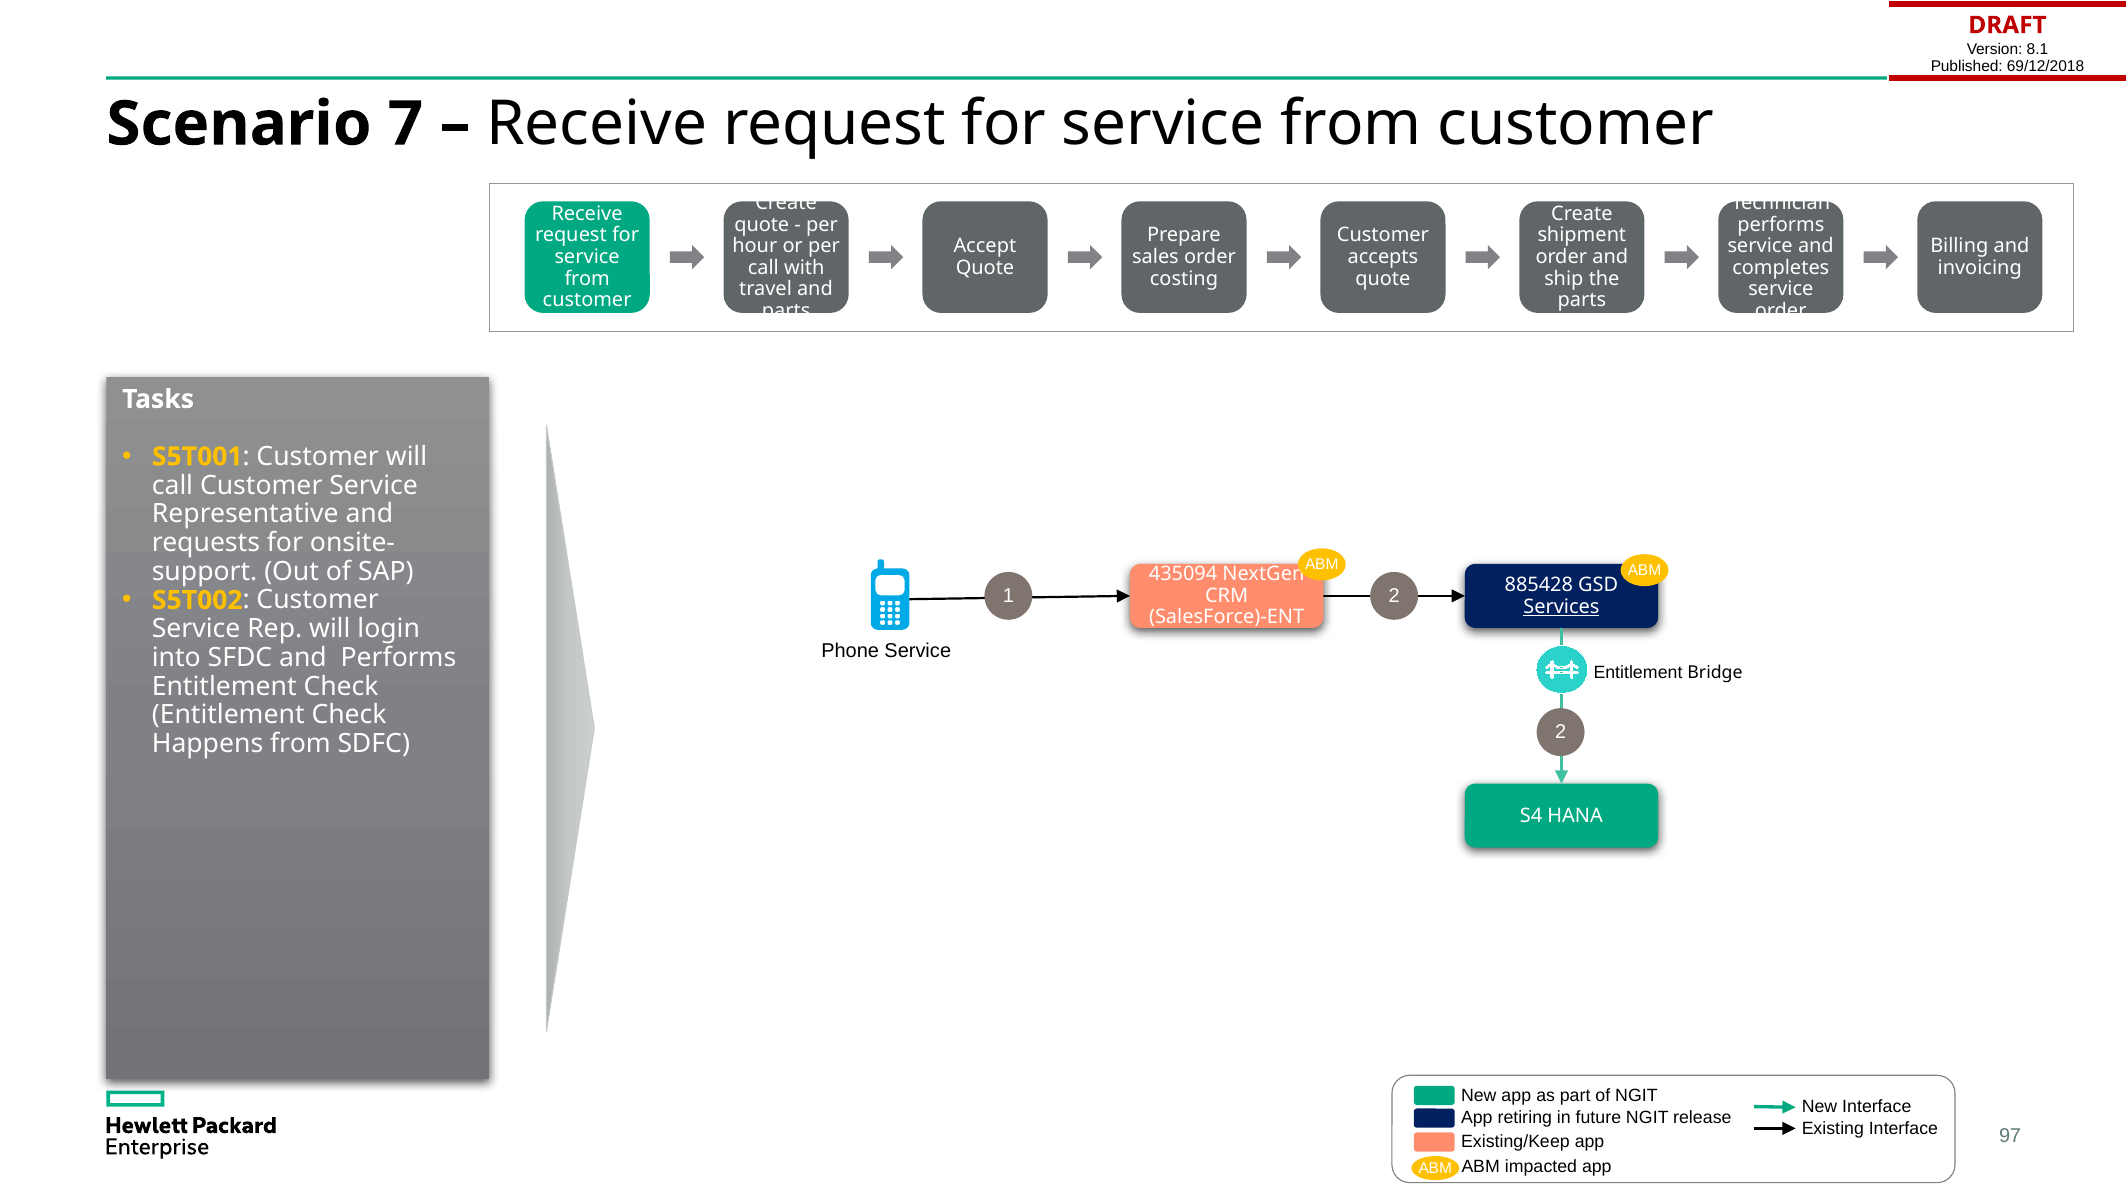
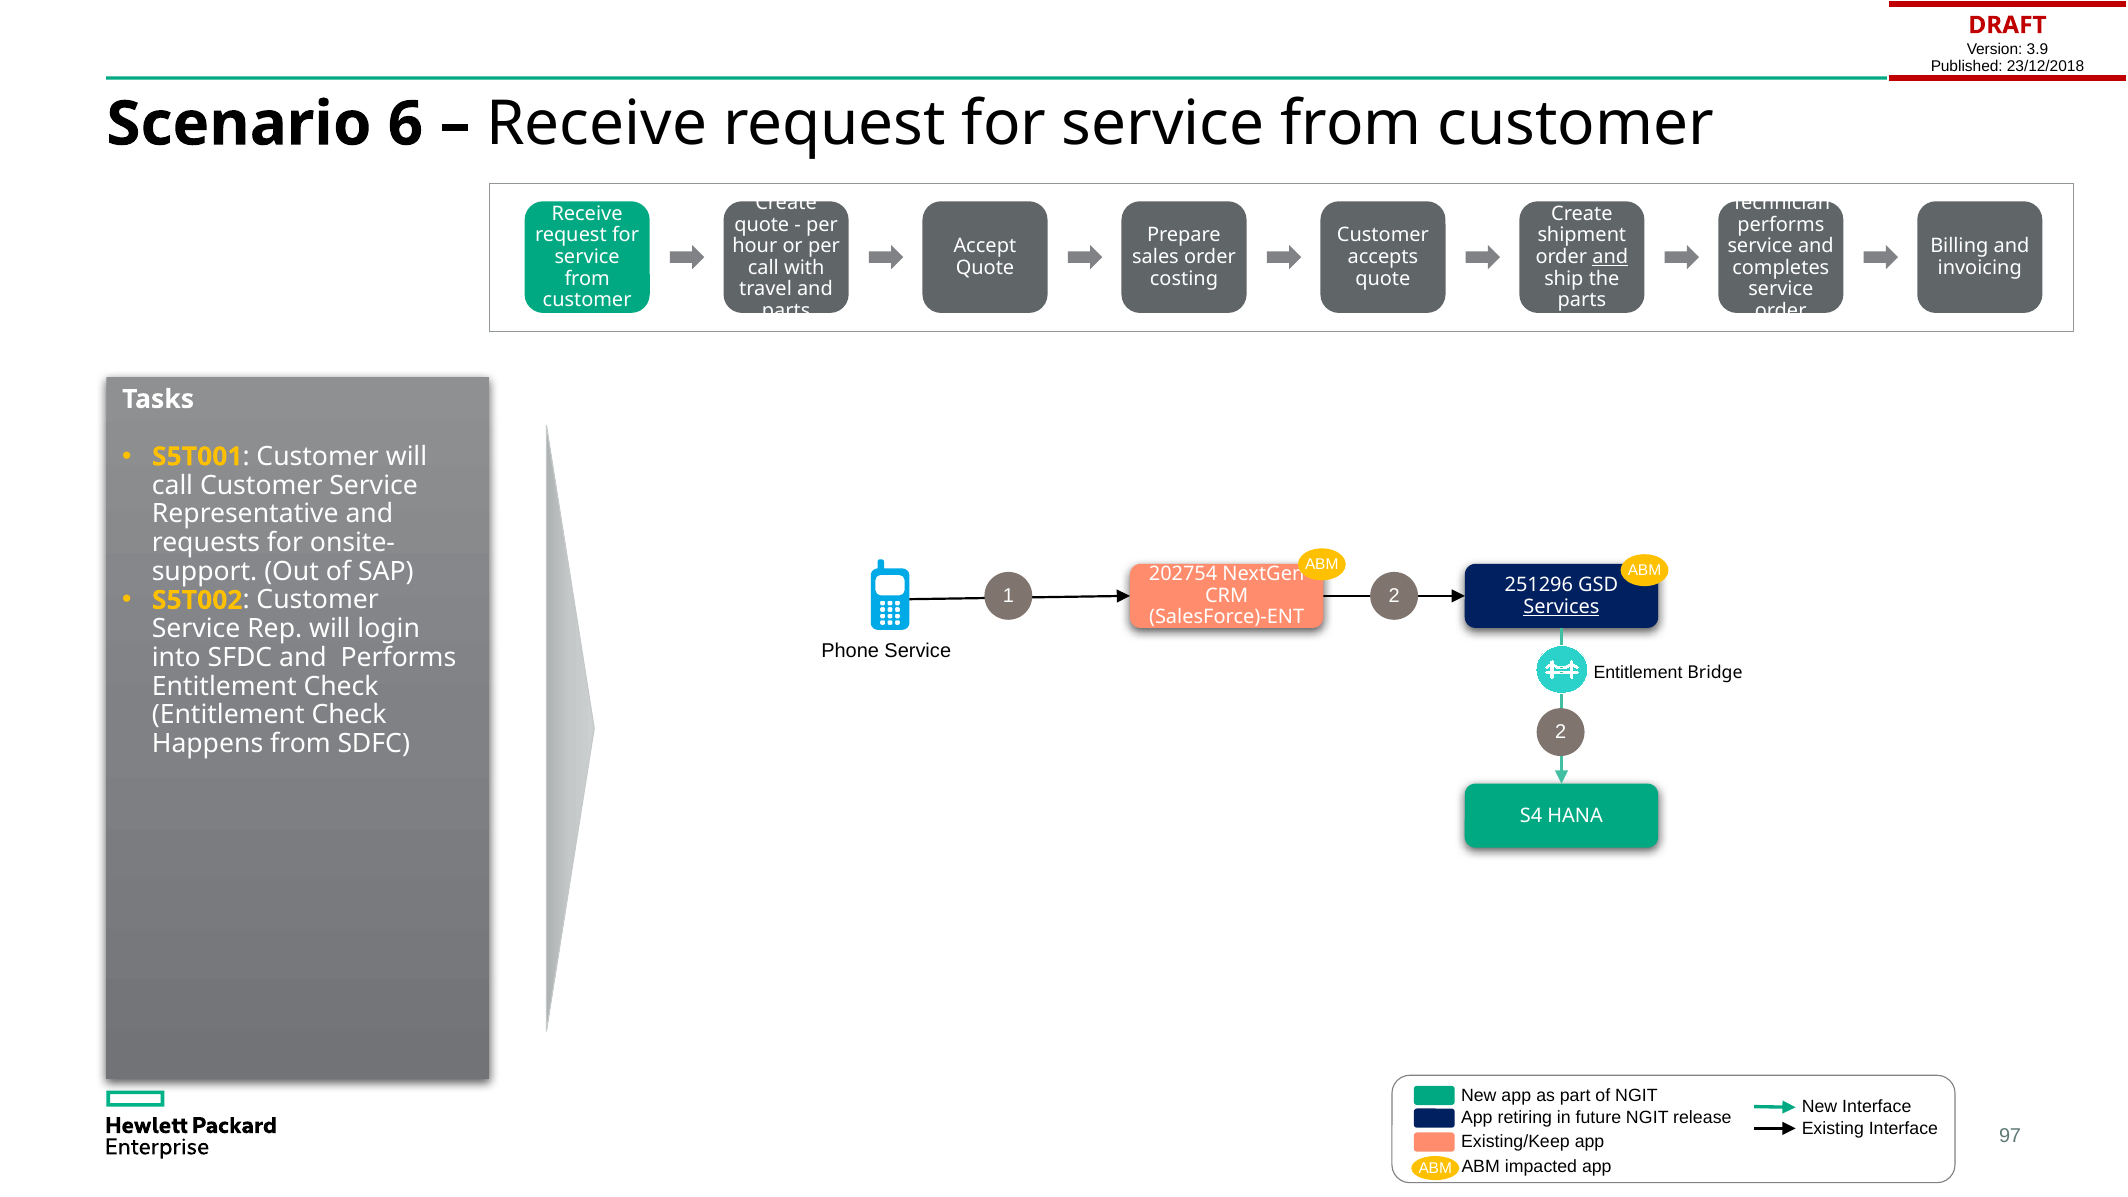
8.1: 8.1 -> 3.9 (2038, 49)
69/12/2018: 69/12/2018 -> 23/12/2018 (2045, 67)
7: 7 -> 6 (405, 124)
and underline: none -> present (1610, 257)
435094: 435094 -> 202754 (1183, 574)
885428: 885428 -> 251296 (1539, 585)
